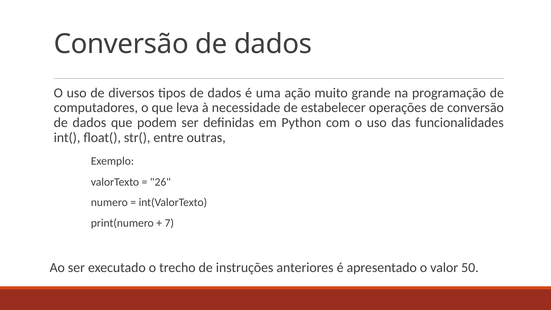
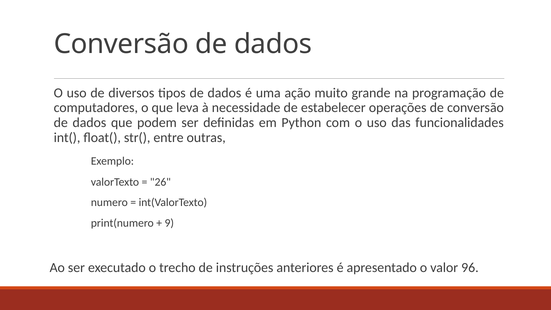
7: 7 -> 9 (169, 223)
50: 50 -> 96 (470, 267)
